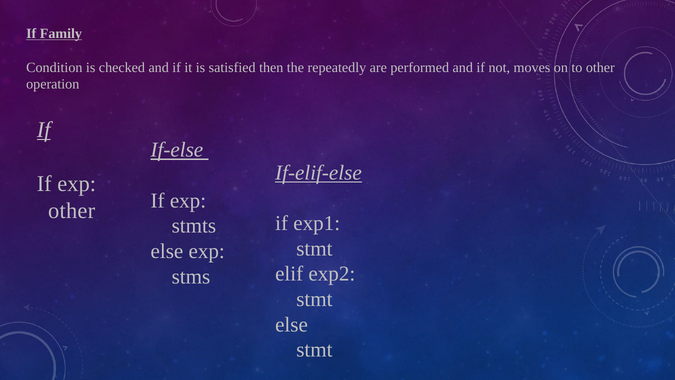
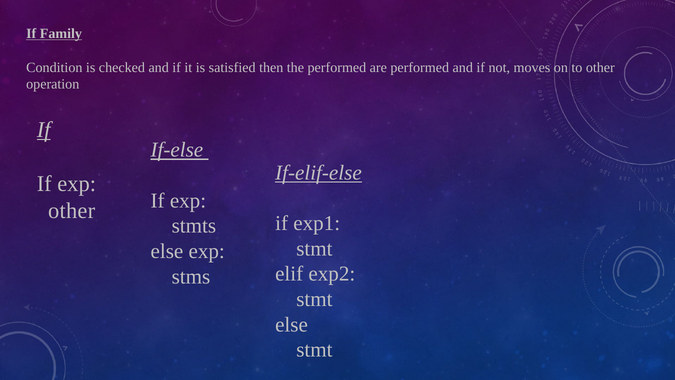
the repeatedly: repeatedly -> performed (337, 67)
